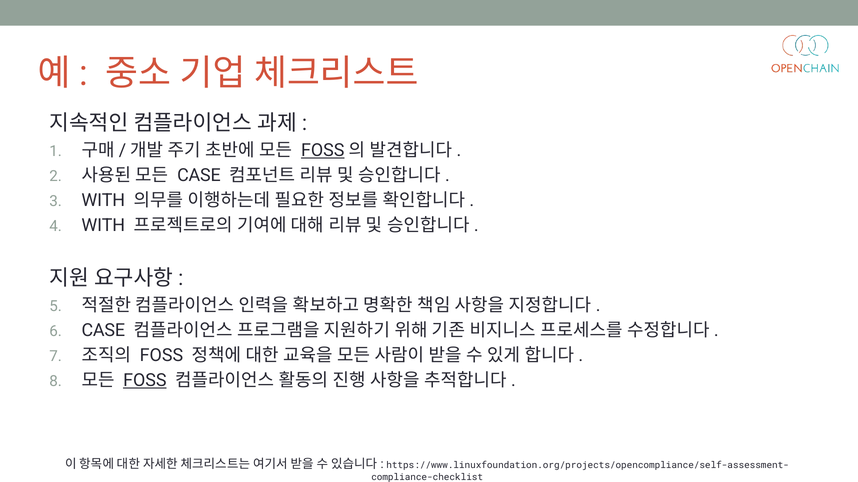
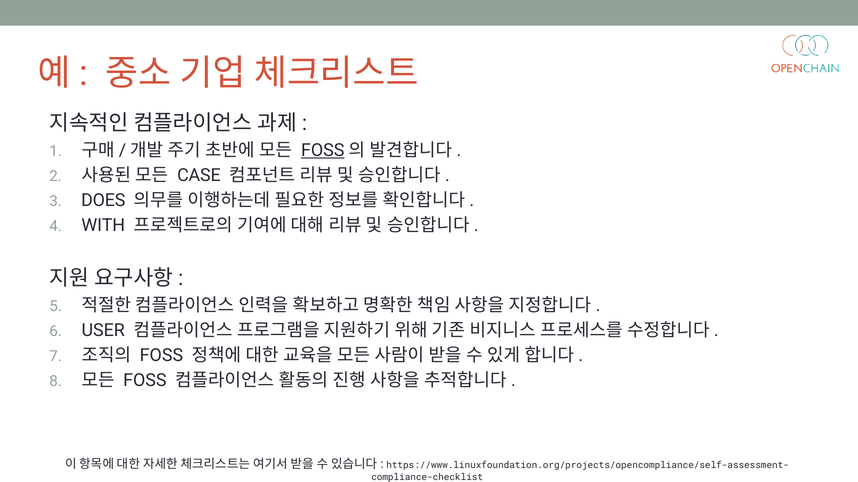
WITH: WITH -> DOES (103, 200)
CASE: CASE -> USER (103, 331)
FOSS underline: present -> none (145, 381)
